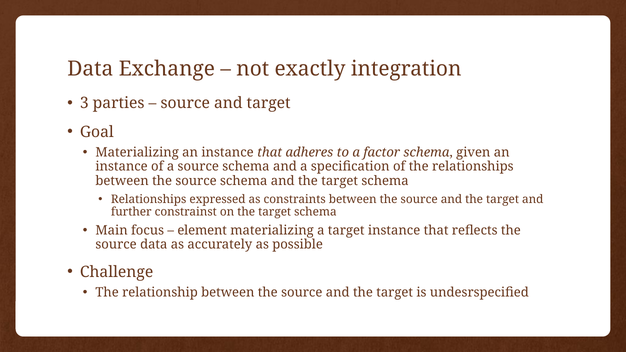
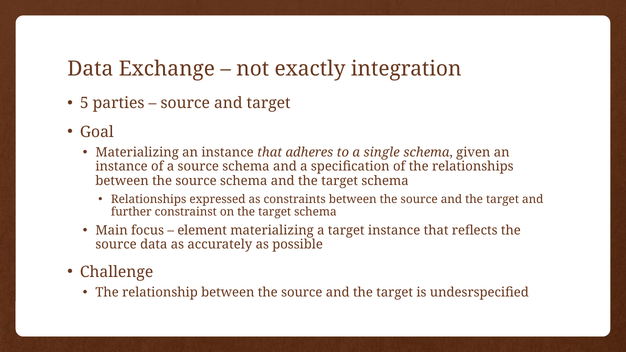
3: 3 -> 5 (84, 103)
factor: factor -> single (382, 153)
